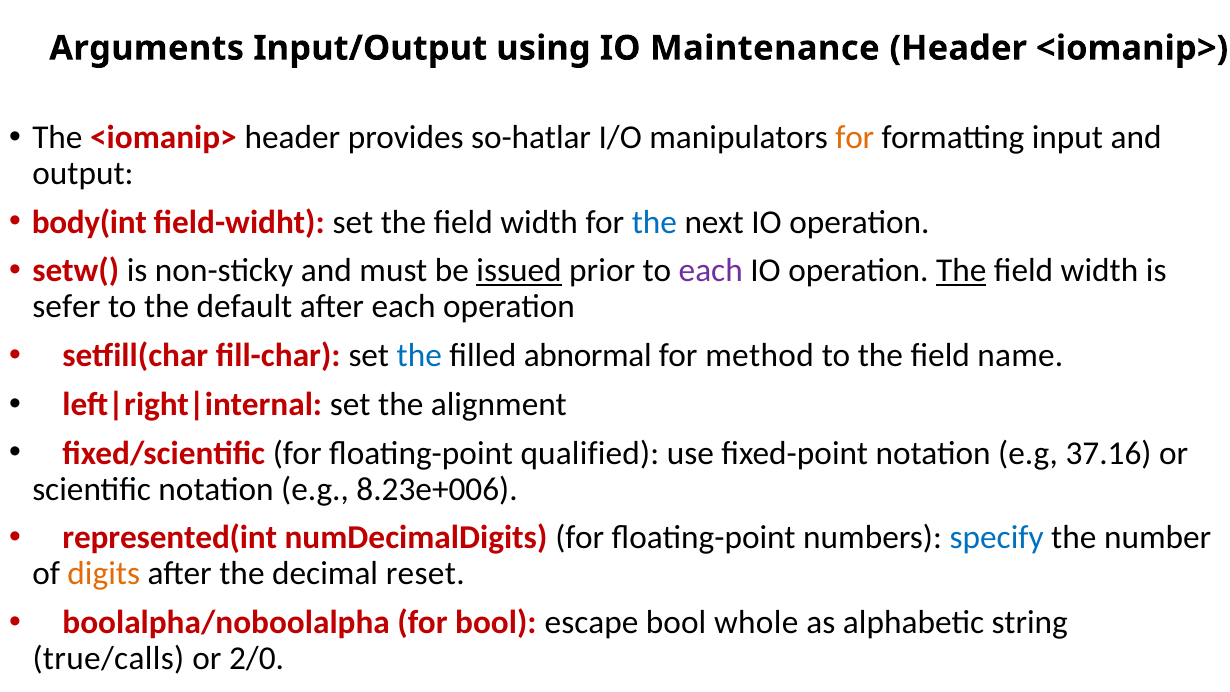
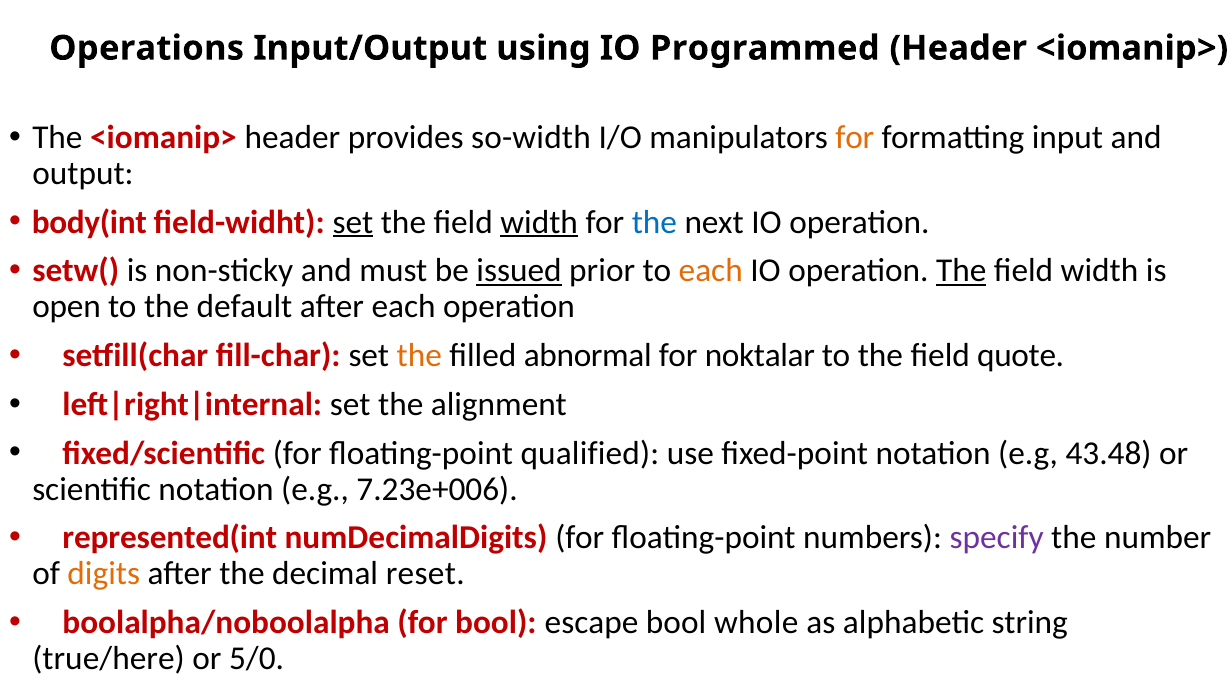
Arguments: Arguments -> Operations (147, 48)
Maintenance: Maintenance -> Programmed (765, 48)
so-hatlar: so-hatlar -> so-width (531, 137)
set underline: none -> present (353, 222)
width underline: none -> present (539, 222)
each colour: purple -> orange (711, 271)
sefer: sefer -> open (67, 307)
the colour: blue -> orange (419, 355)
method: method -> noktalar (760, 355)
name: name -> quote (1021, 355)
37.16: 37.16 -> 43.48 (1109, 453)
8.23e+006: 8.23e+006 -> 7.23e+006 (437, 489)
specify colour: blue -> purple (997, 538)
true/calls: true/calls -> true/here (109, 658)
2/0: 2/0 -> 5/0 (257, 658)
